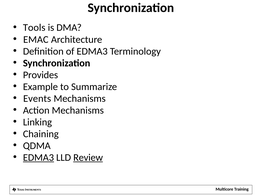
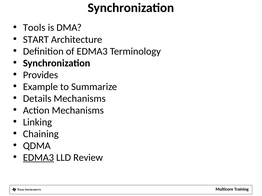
EMAC: EMAC -> START (36, 40)
Events: Events -> Details (37, 99)
Review underline: present -> none (88, 158)
